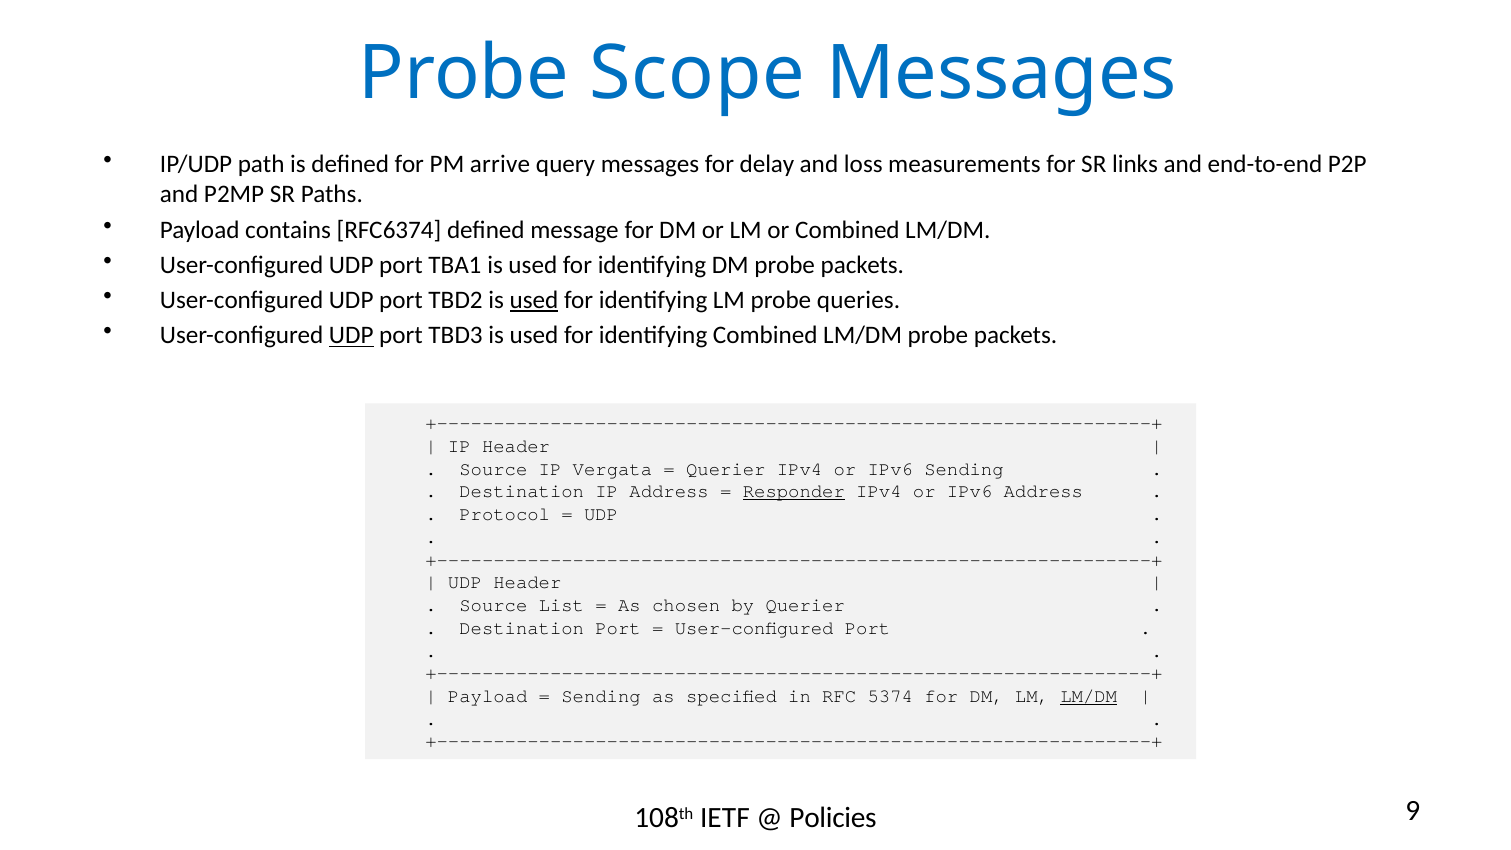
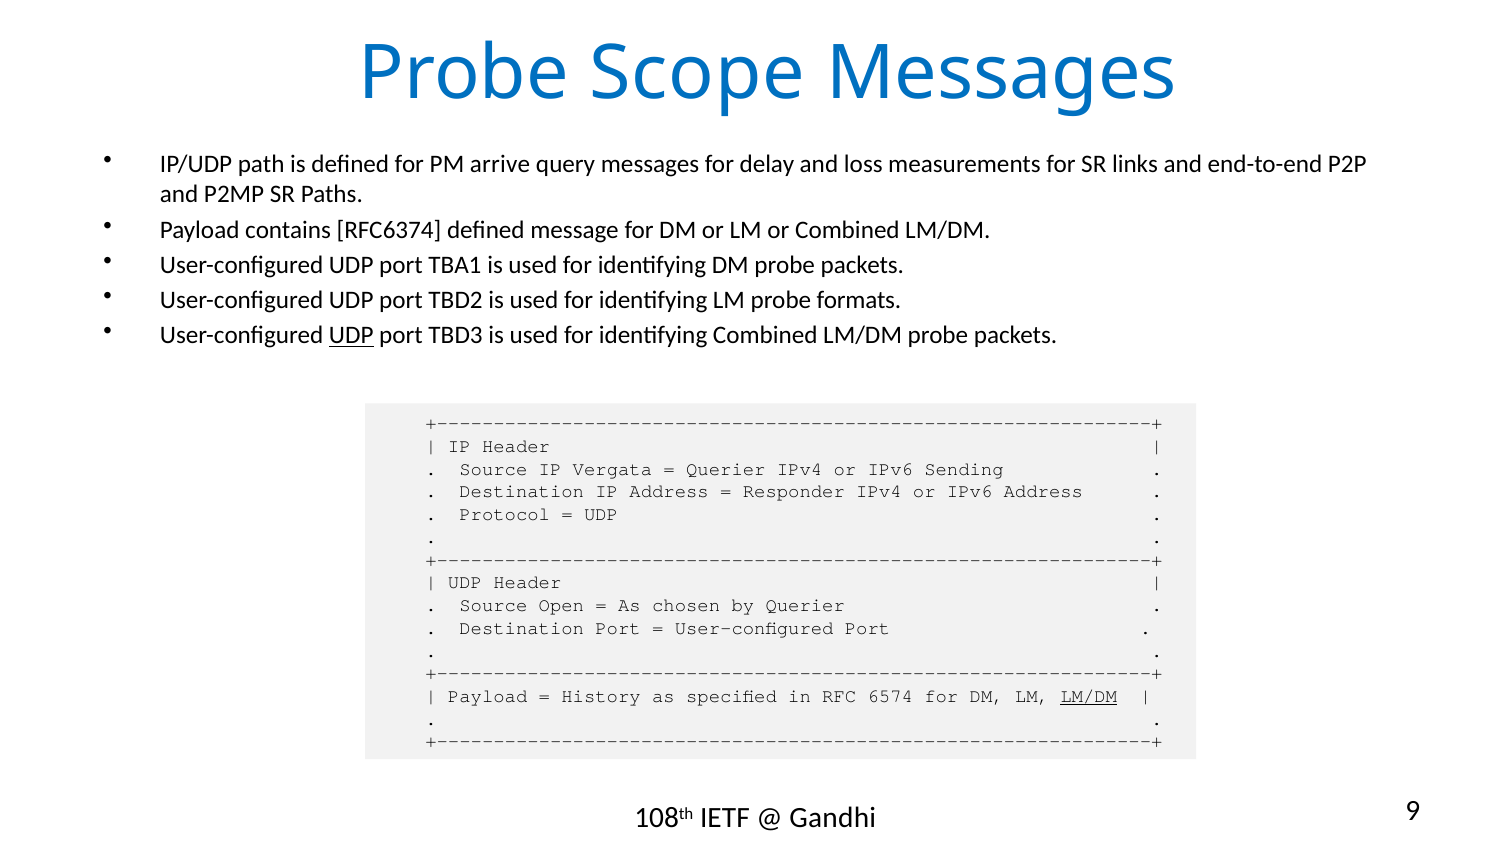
used underline: present -> none (534, 300)
queries: queries -> formats (859, 300)
Responder underline: present -> none (794, 492)
List: List -> Open (561, 605)
Sending: Sending -> History (601, 696)
5374: 5374 -> 6574 (890, 696)
Policies: Policies -> Gandhi (833, 818)
